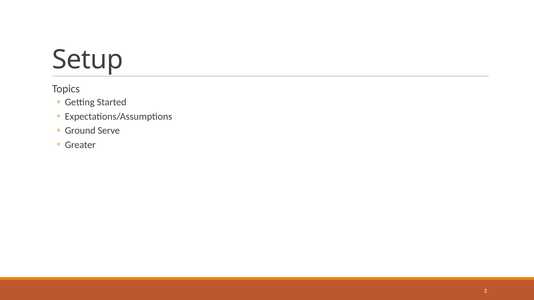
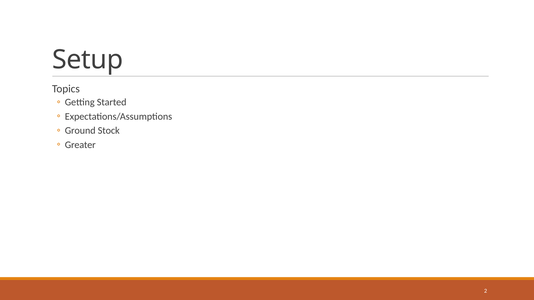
Serve: Serve -> Stock (109, 131)
